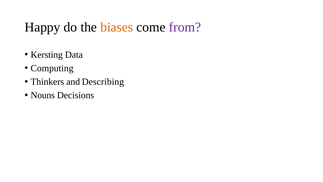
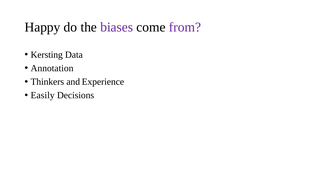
biases colour: orange -> purple (117, 27)
Computing: Computing -> Annotation (52, 68)
Describing: Describing -> Experience (103, 82)
Nouns: Nouns -> Easily (43, 95)
